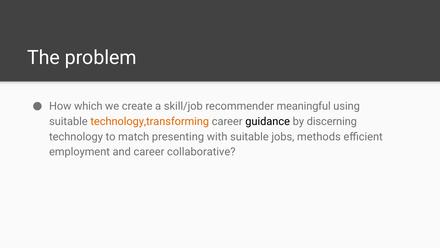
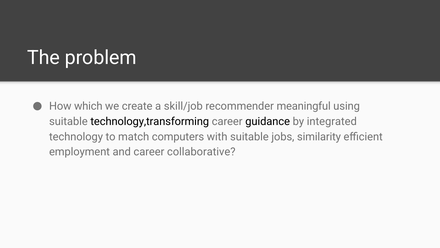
technology,transforming colour: orange -> black (150, 121)
discerning: discerning -> integrated (332, 121)
presenting: presenting -> computers (178, 136)
methods: methods -> similarity (319, 136)
